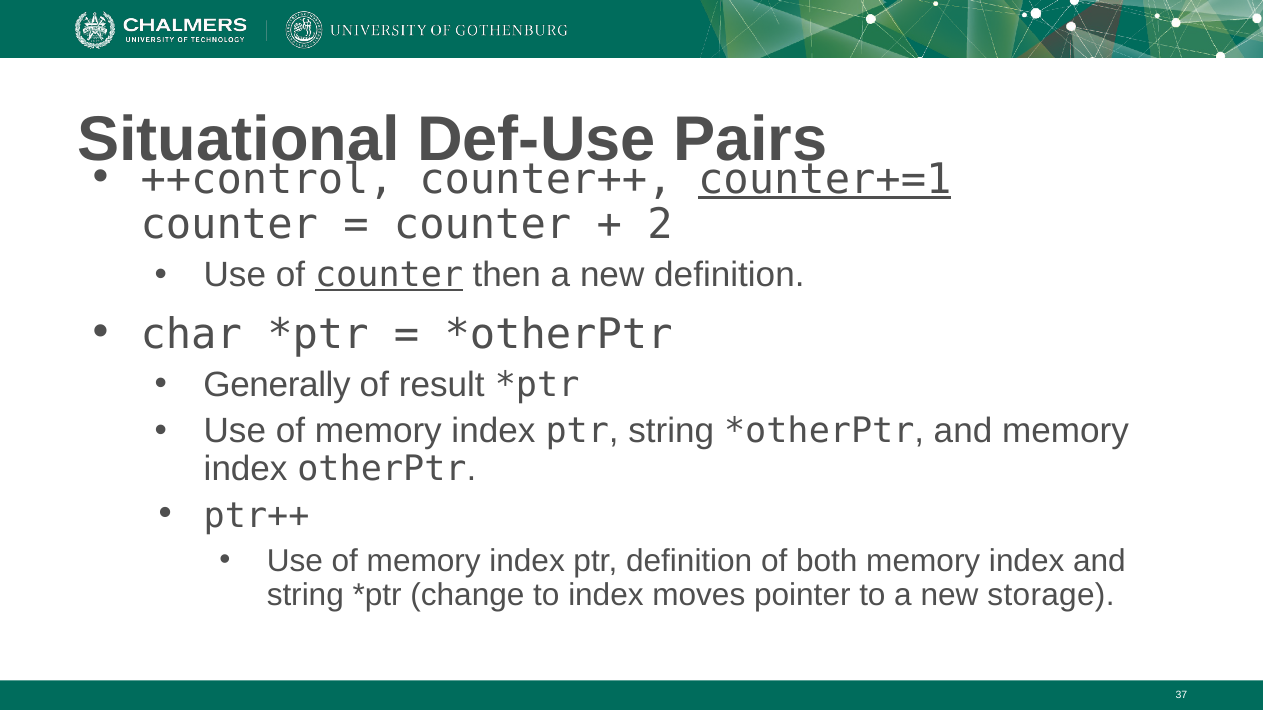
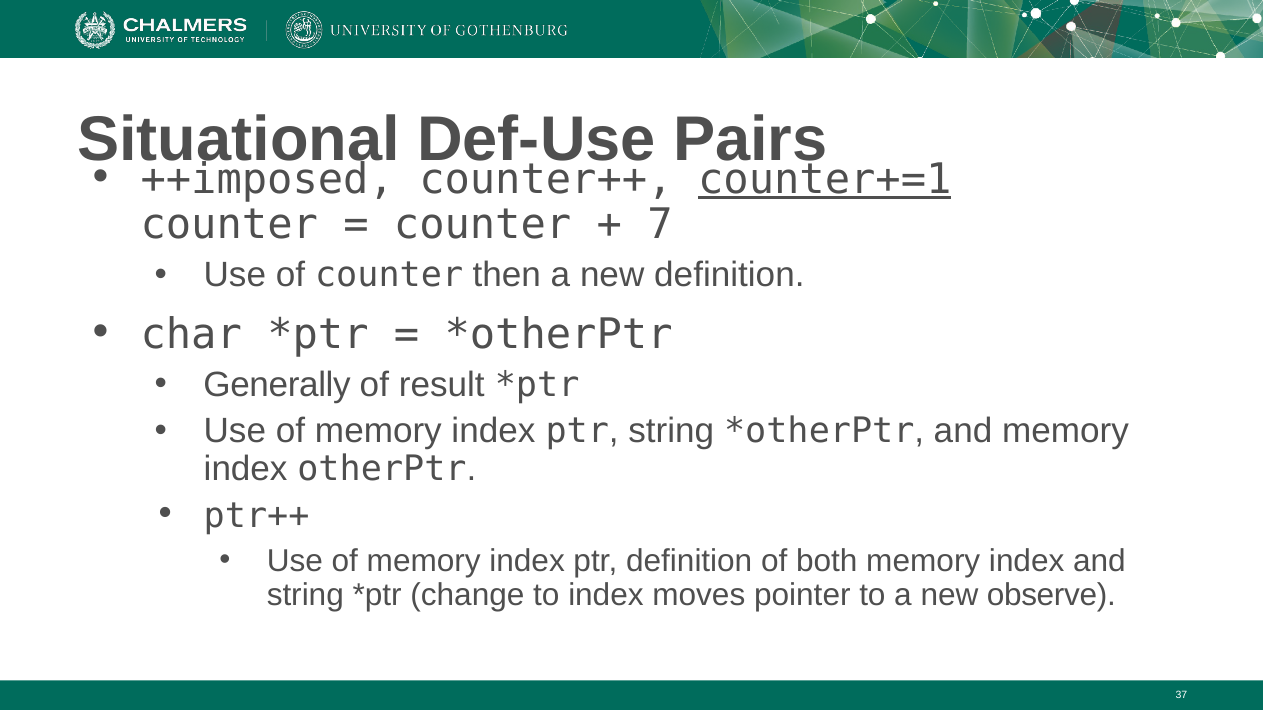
++control: ++control -> ++imposed (267, 179)
2: 2 -> 7 (660, 225)
counter underline: present -> none (389, 275)
storage: storage -> observe (1051, 595)
